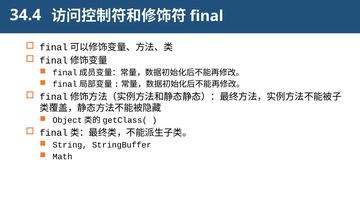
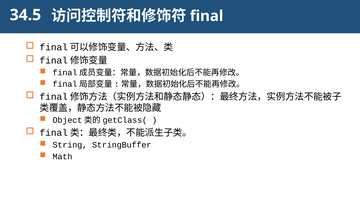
34.4: 34.4 -> 34.5 (25, 15)
